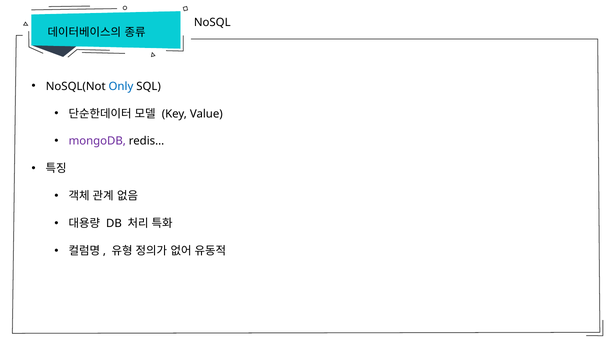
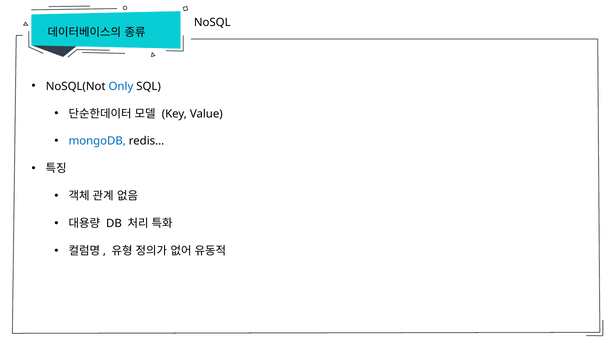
mongoDB colour: purple -> blue (97, 141)
